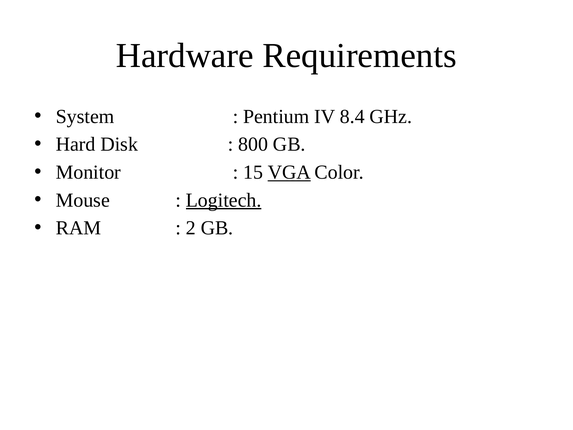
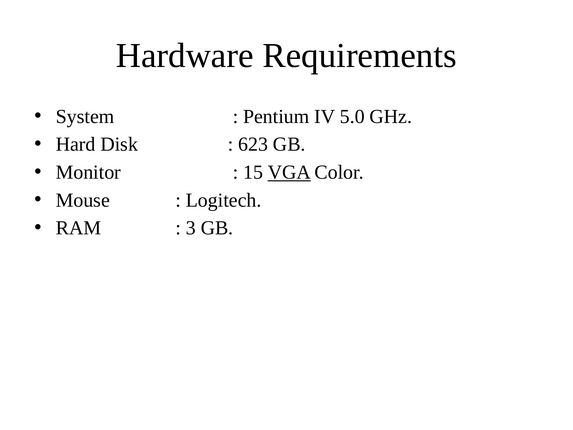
8.4: 8.4 -> 5.0 (352, 116)
800: 800 -> 623 (253, 144)
Logitech underline: present -> none (224, 200)
2: 2 -> 3 (191, 228)
